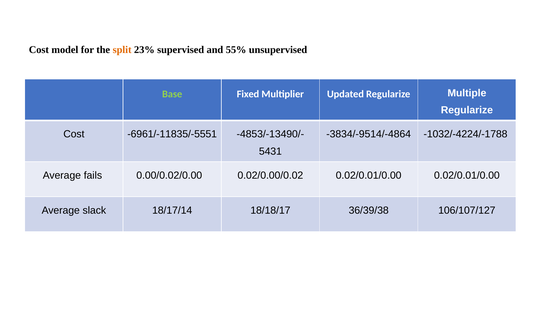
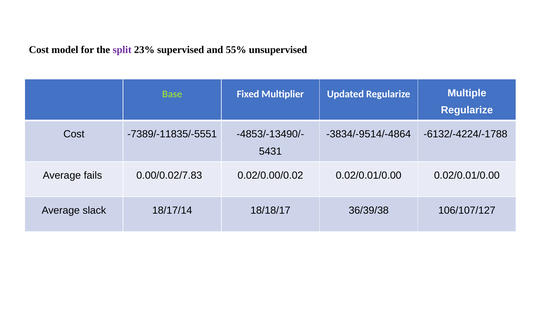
split colour: orange -> purple (122, 50)
-6961/-11835/-5551: -6961/-11835/-5551 -> -7389/-11835/-5551 (172, 134)
-1032/-4224/-1788: -1032/-4224/-1788 -> -6132/-4224/-1788 (465, 134)
0.00/0.02/0.00: 0.00/0.02/0.00 -> 0.00/0.02/7.83 (169, 175)
